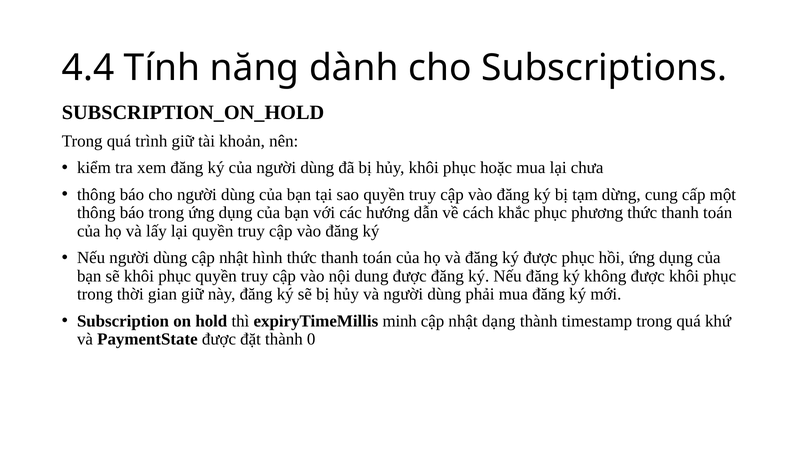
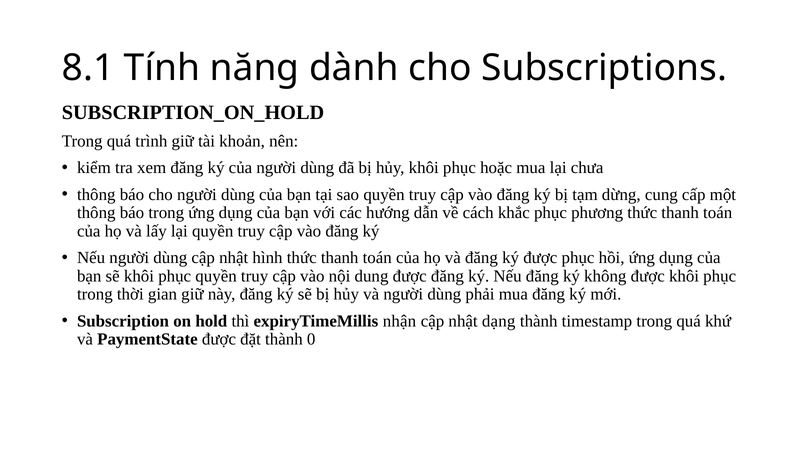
4.4: 4.4 -> 8.1 (88, 68)
minh: minh -> nhận (400, 321)
